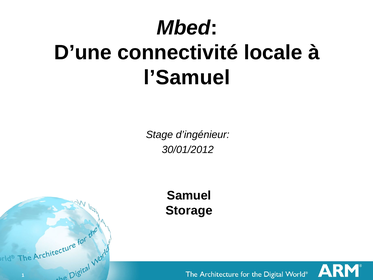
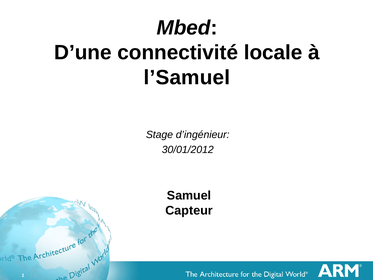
Storage: Storage -> Capteur (189, 210)
